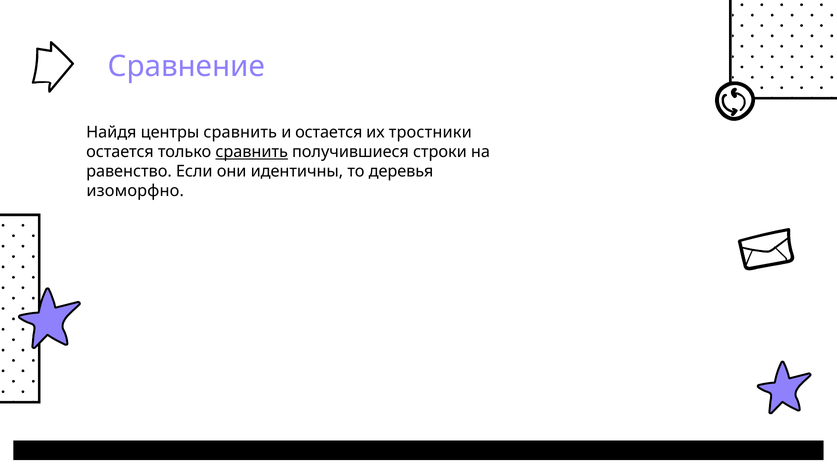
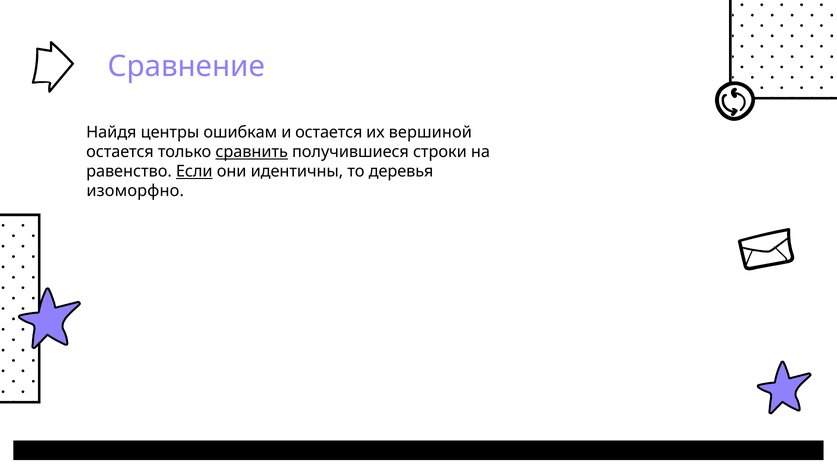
центры сравнить: сравнить -> ошибкам (240, 132)
тростники: тростники -> вершиной (430, 132)
Если underline: none -> present (194, 171)
